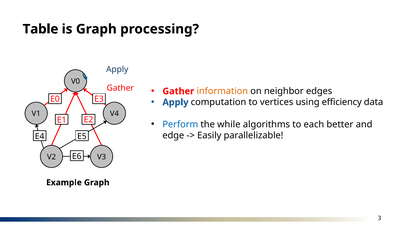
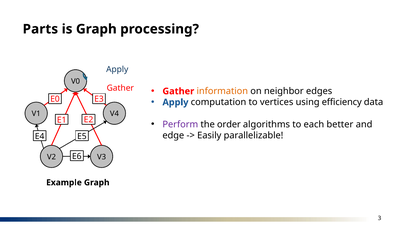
Table: Table -> Parts (40, 29)
Perform colour: blue -> purple (180, 125)
while: while -> order (229, 125)
